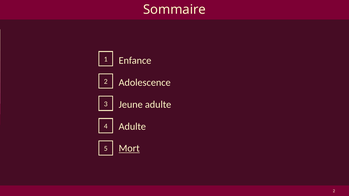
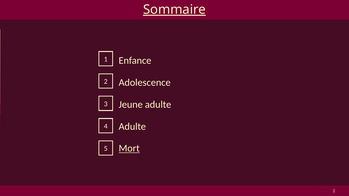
Sommaire underline: none -> present (174, 10)
